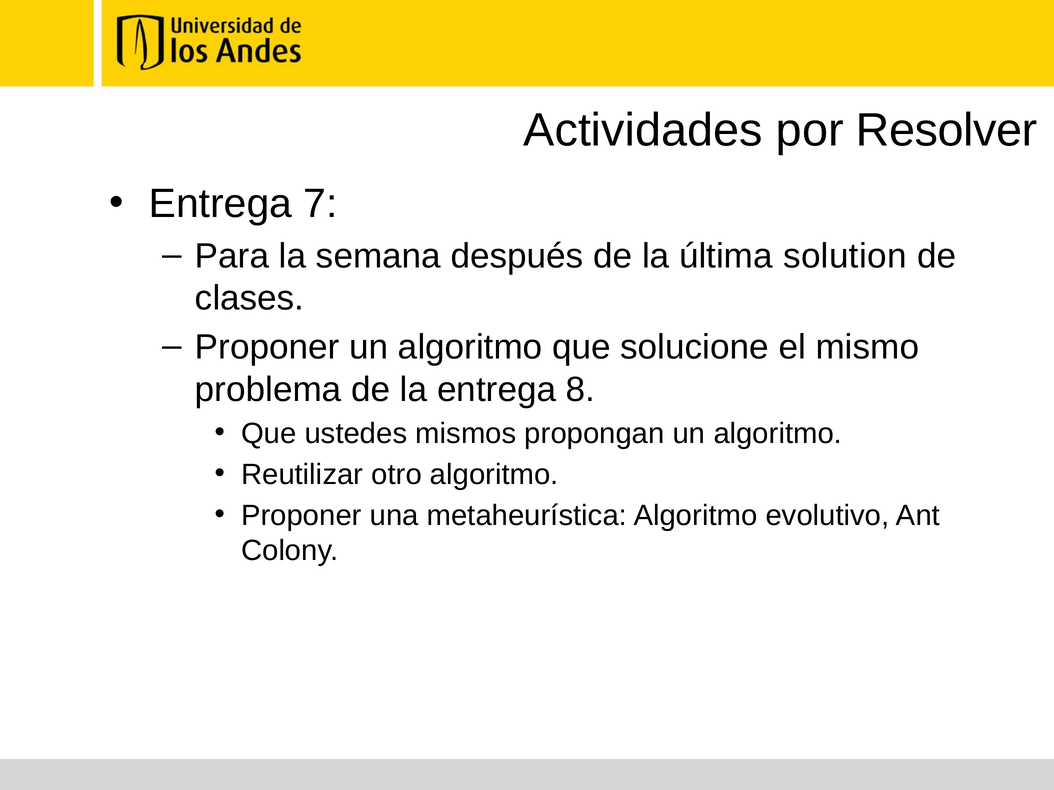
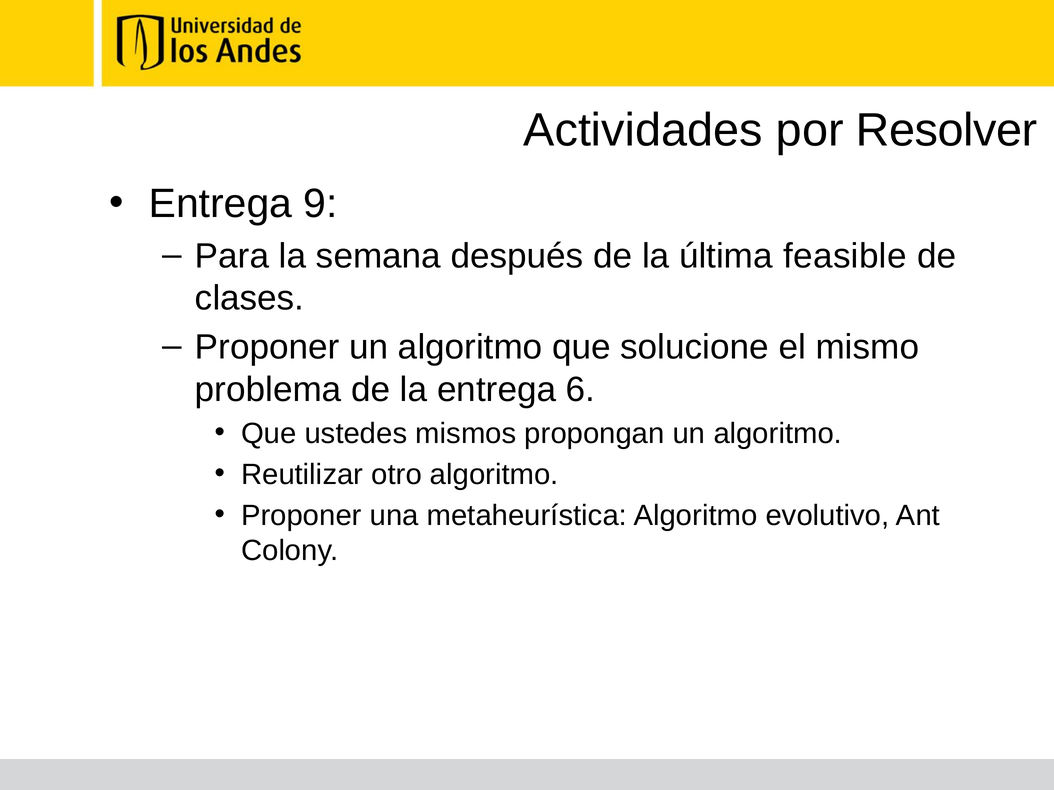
7: 7 -> 9 (320, 204)
solution: solution -> feasible (845, 256)
8: 8 -> 6 (580, 390)
